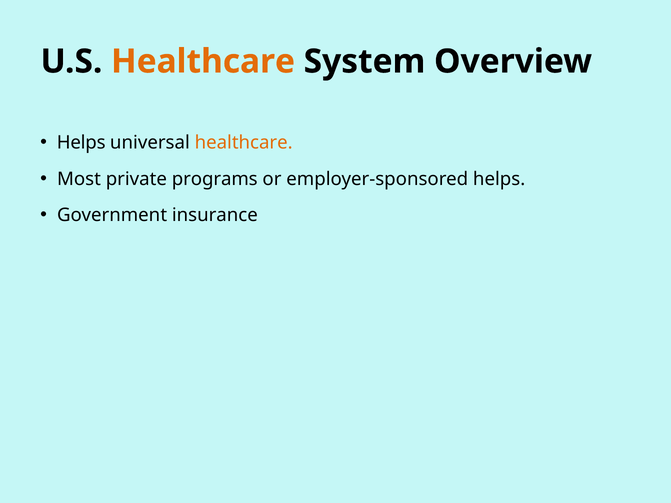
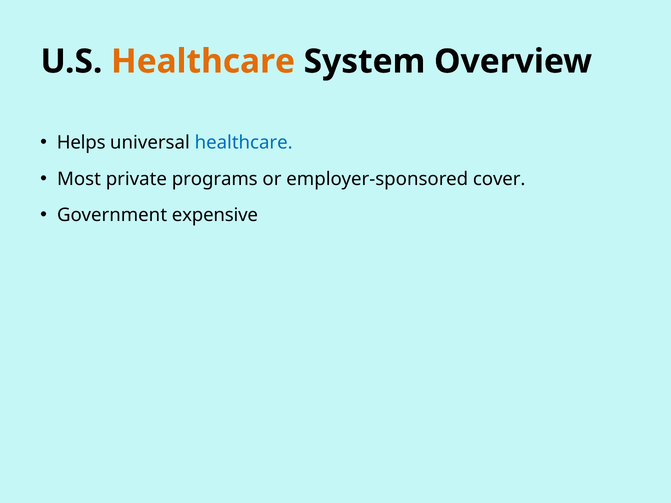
healthcare colour: orange -> blue (244, 143)
employer-sponsored helps: helps -> cover (499, 179)
insurance: insurance -> expensive (215, 215)
